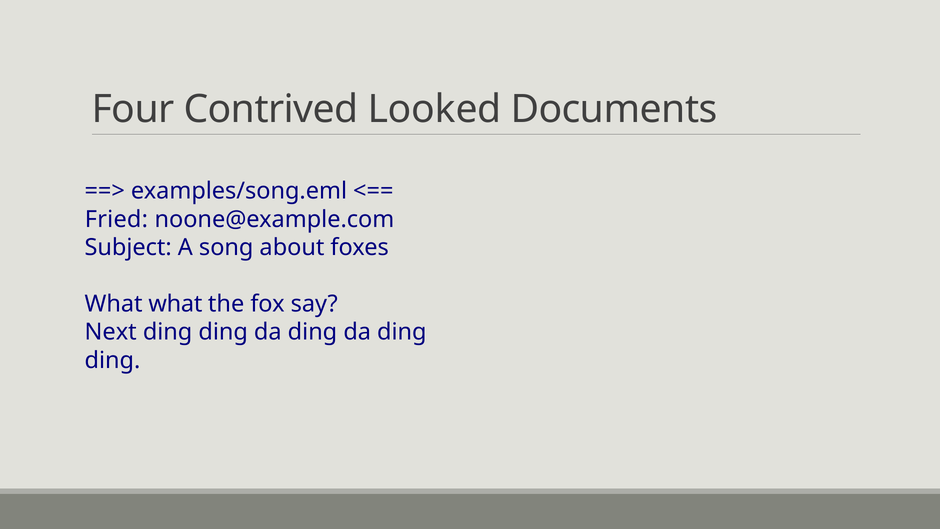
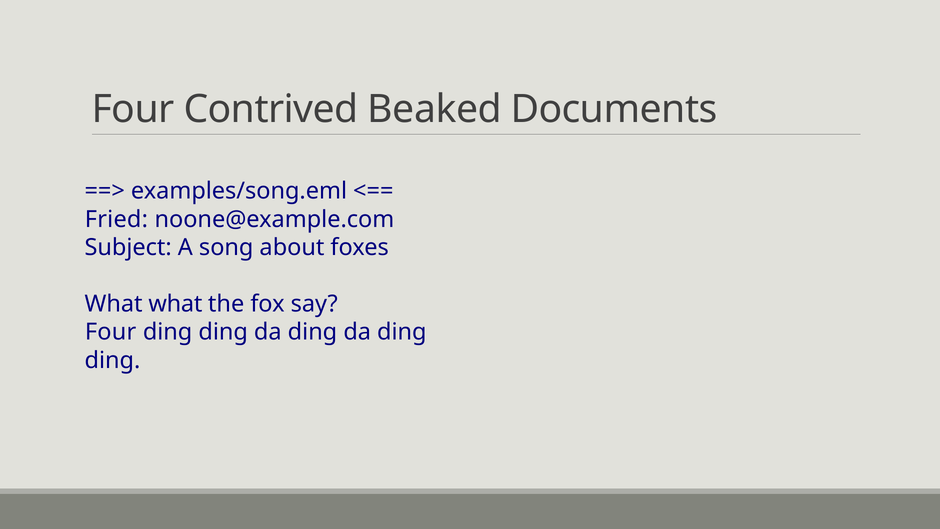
Looked: Looked -> Beaked (435, 110)
Next: Next -> Four (111, 332)
